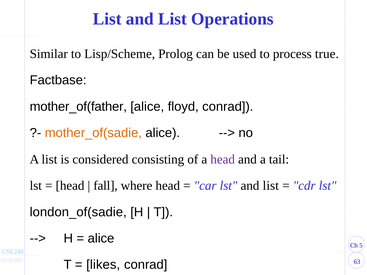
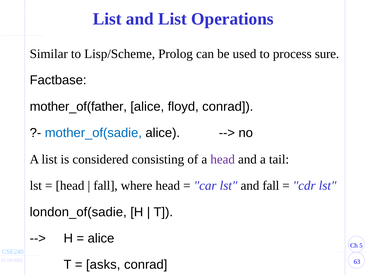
true: true -> sure (327, 54)
mother_of(sadie colour: orange -> blue (93, 133)
lst and list: list -> fall (271, 186)
likes: likes -> asks (103, 265)
